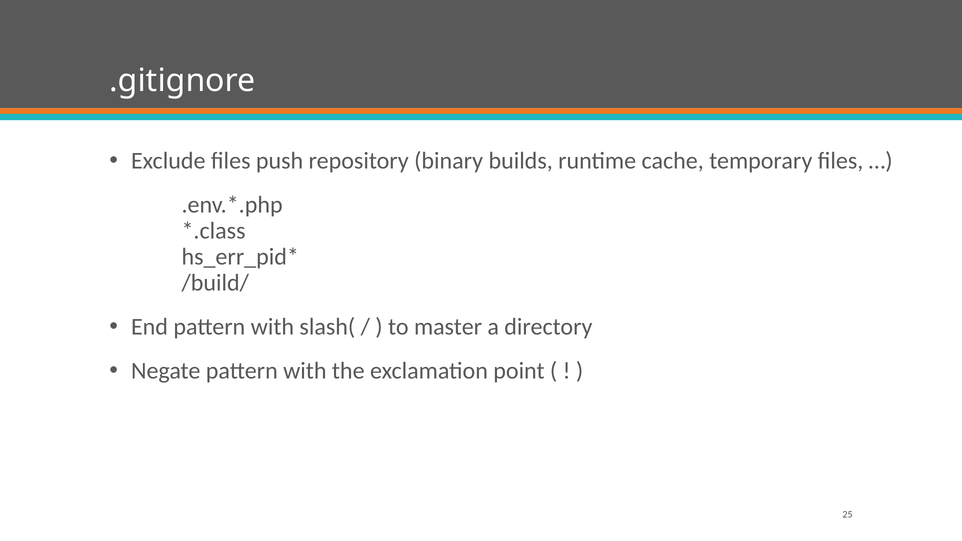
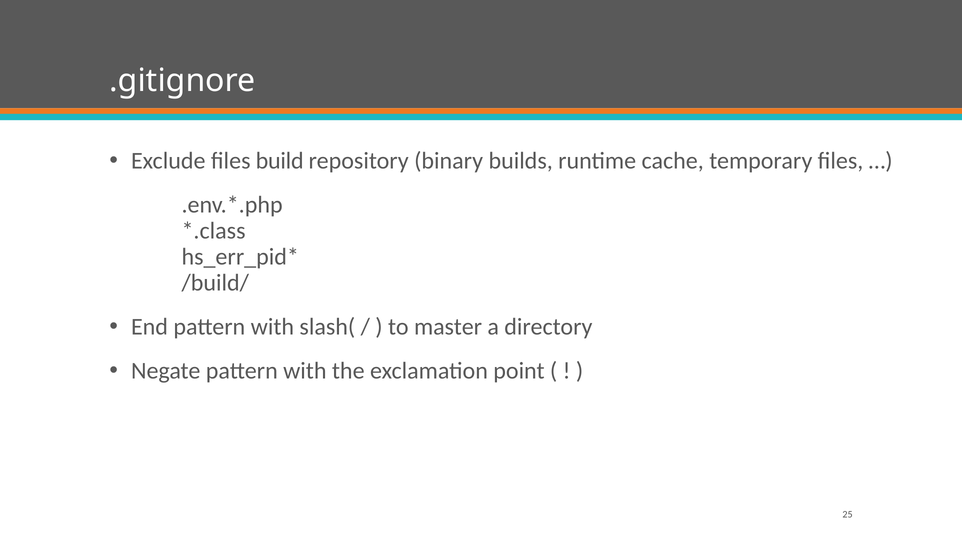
push: push -> build (280, 161)
